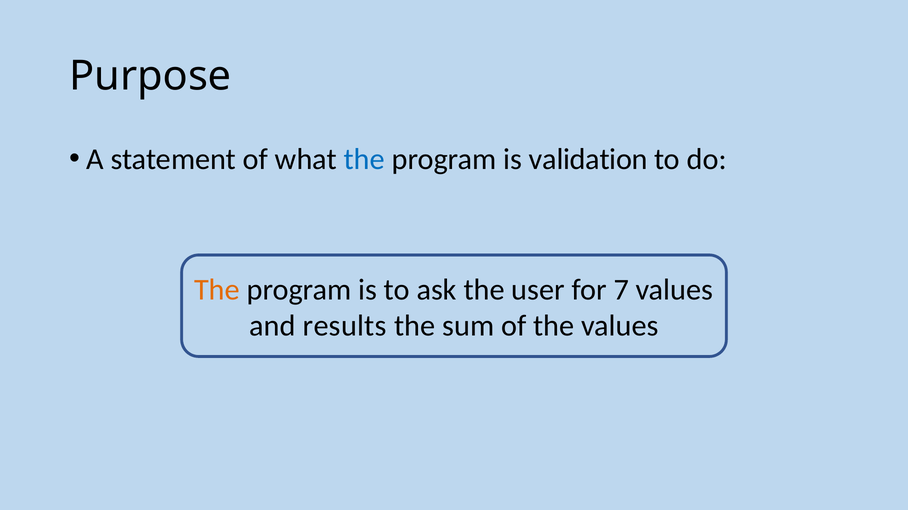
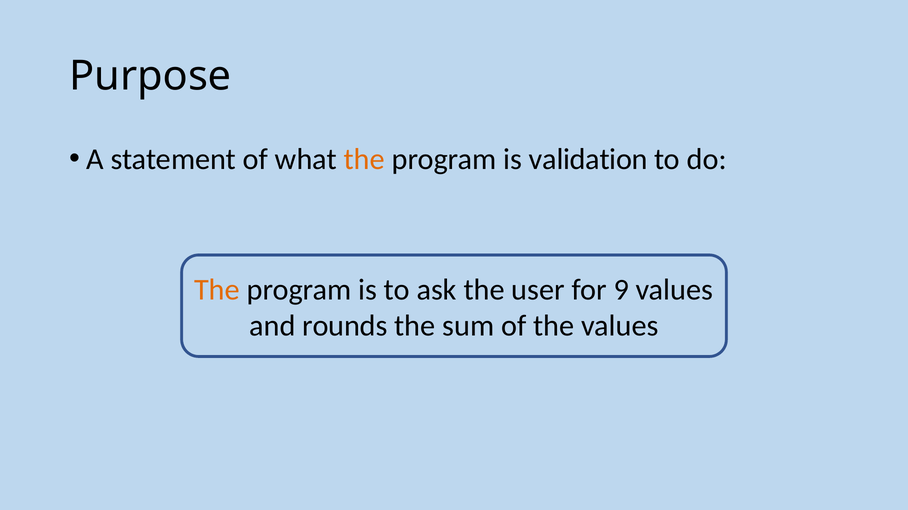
the colour: blue -> orange (364, 160)
7: 7 -> 9 (621, 290)
results: results -> rounds (345, 326)
